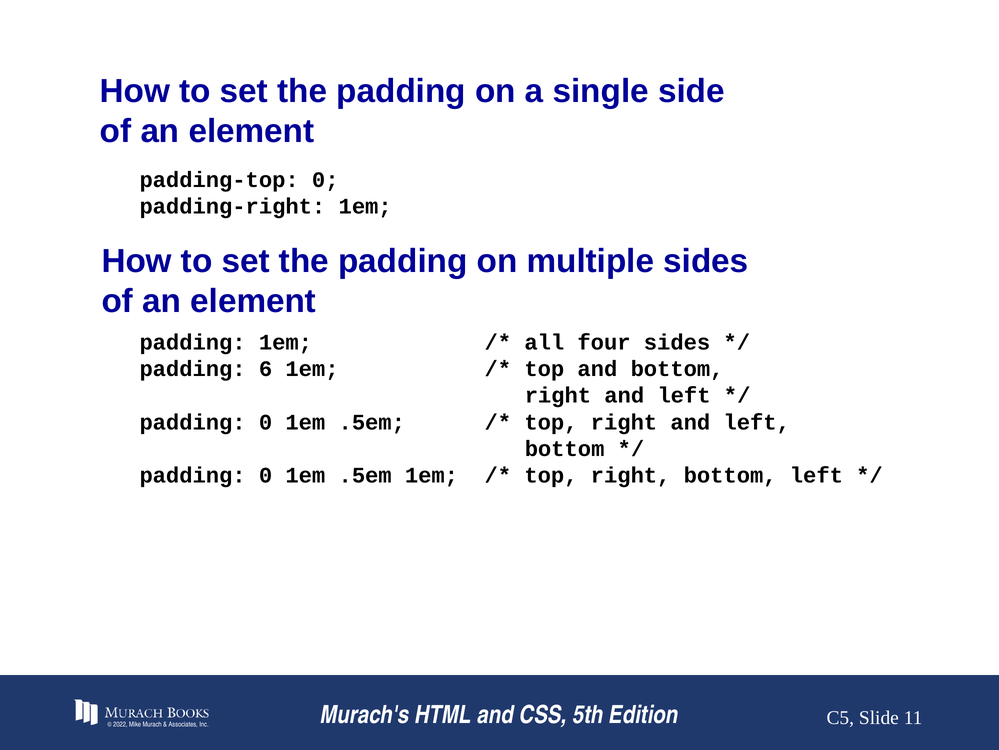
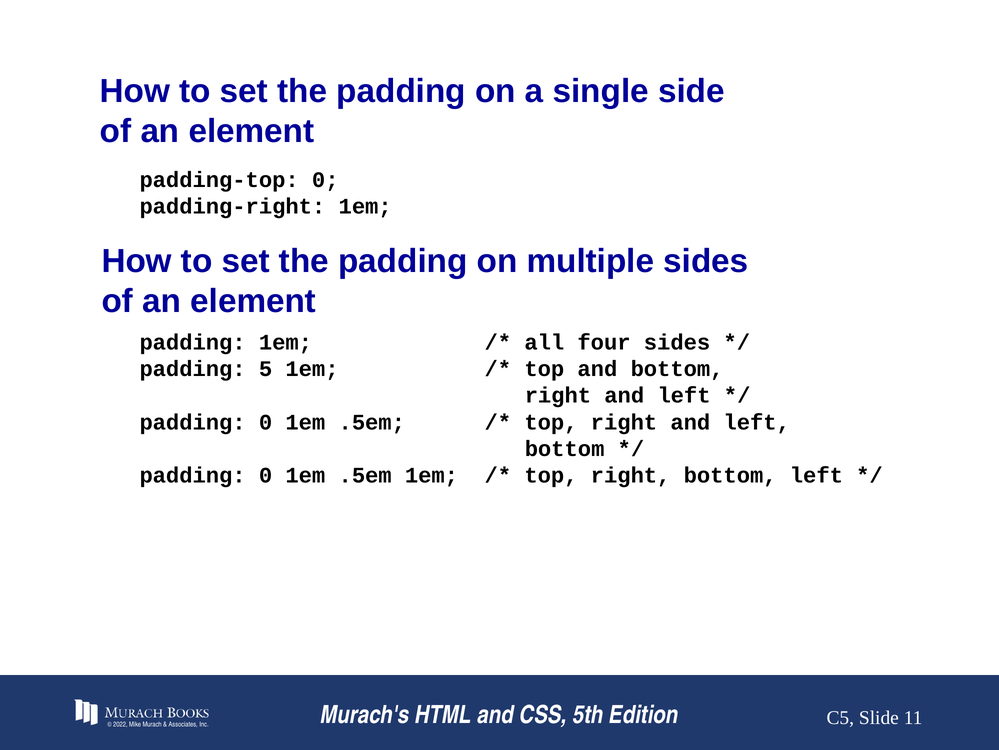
6: 6 -> 5 (266, 369)
